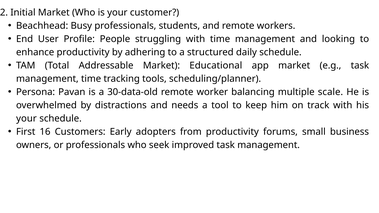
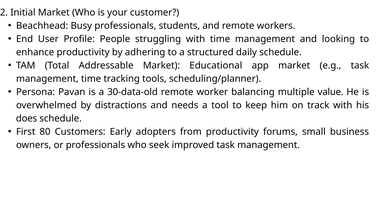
scale: scale -> value (331, 92)
your: your -> does (27, 119)
16: 16 -> 80 (45, 132)
